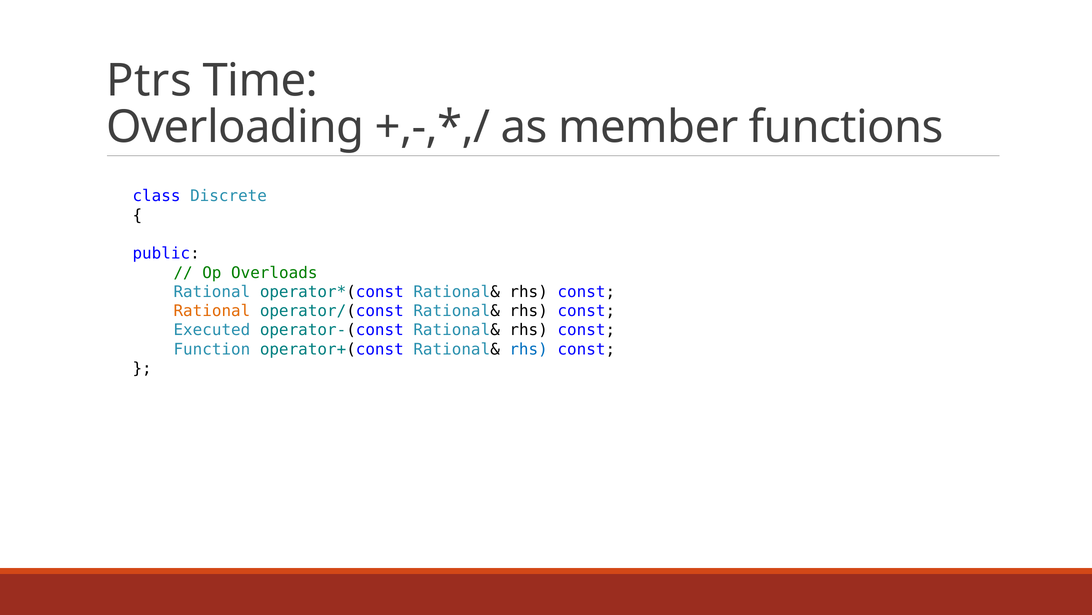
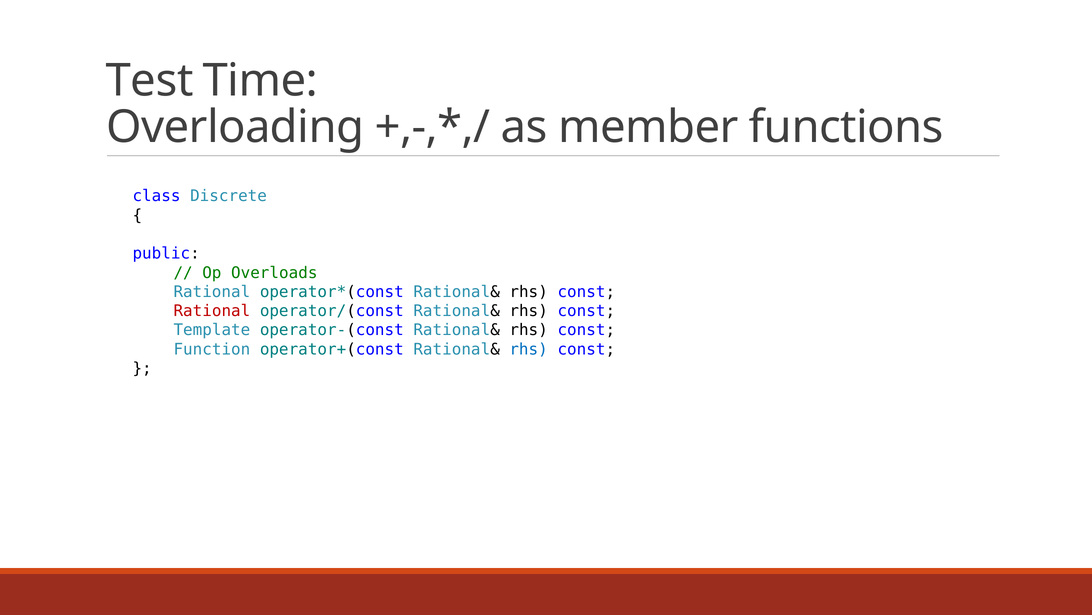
Ptrs: Ptrs -> Test (150, 81)
Rational colour: orange -> red (212, 311)
Executed: Executed -> Template (212, 330)
